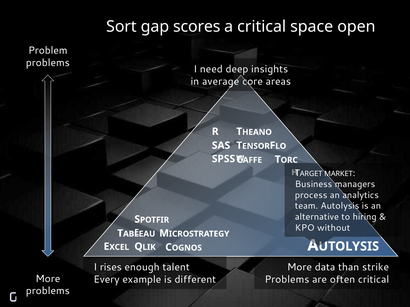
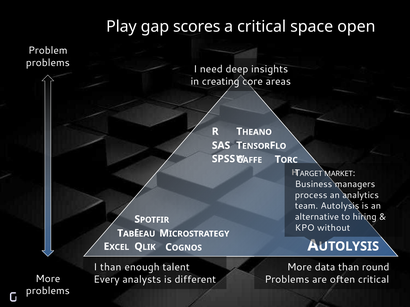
Sort: Sort -> Play (121, 27)
average: average -> creating (221, 82)
I rises: rises -> than (111, 268)
strike: strike -> round (376, 268)
example: example -> analysts (142, 280)
